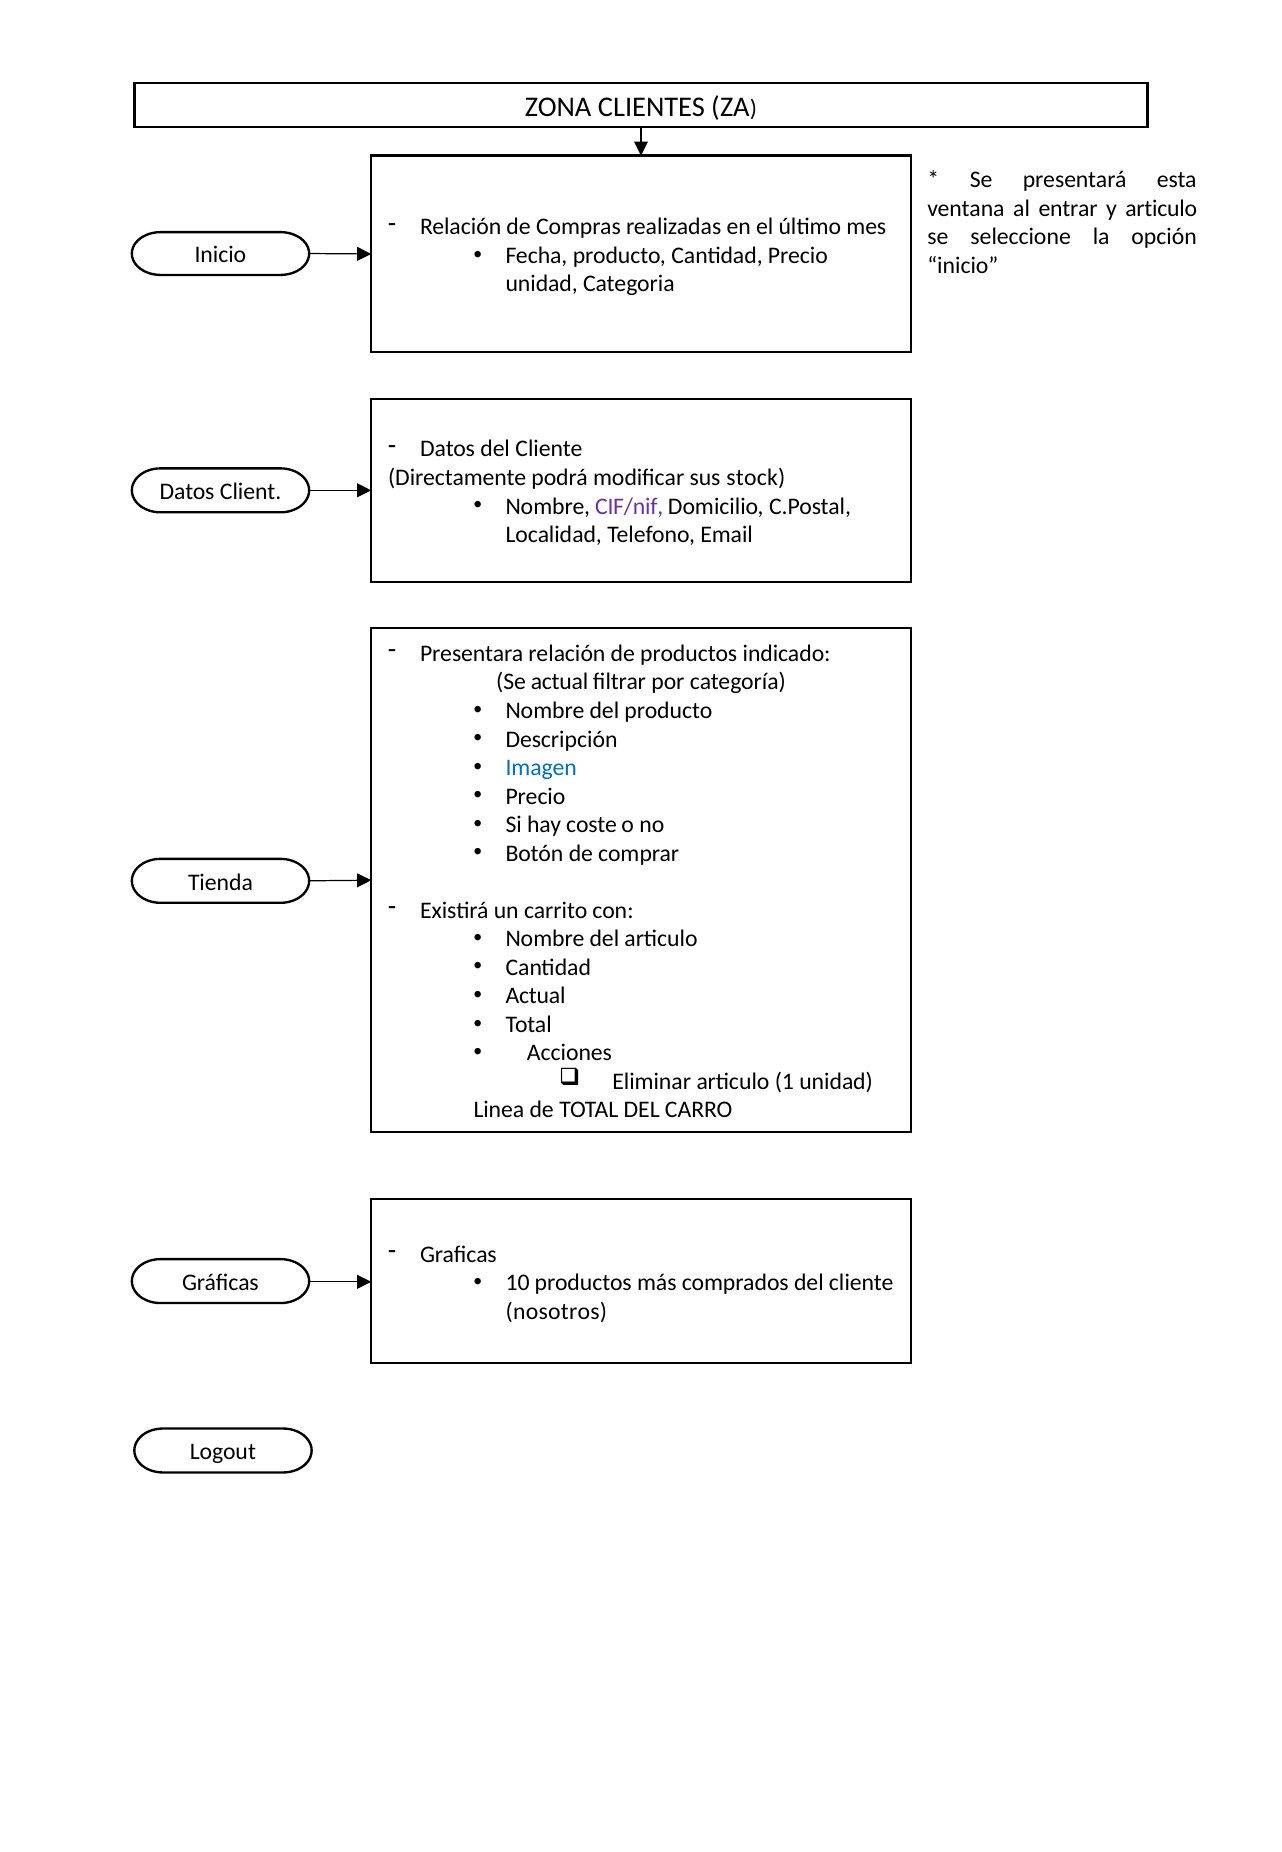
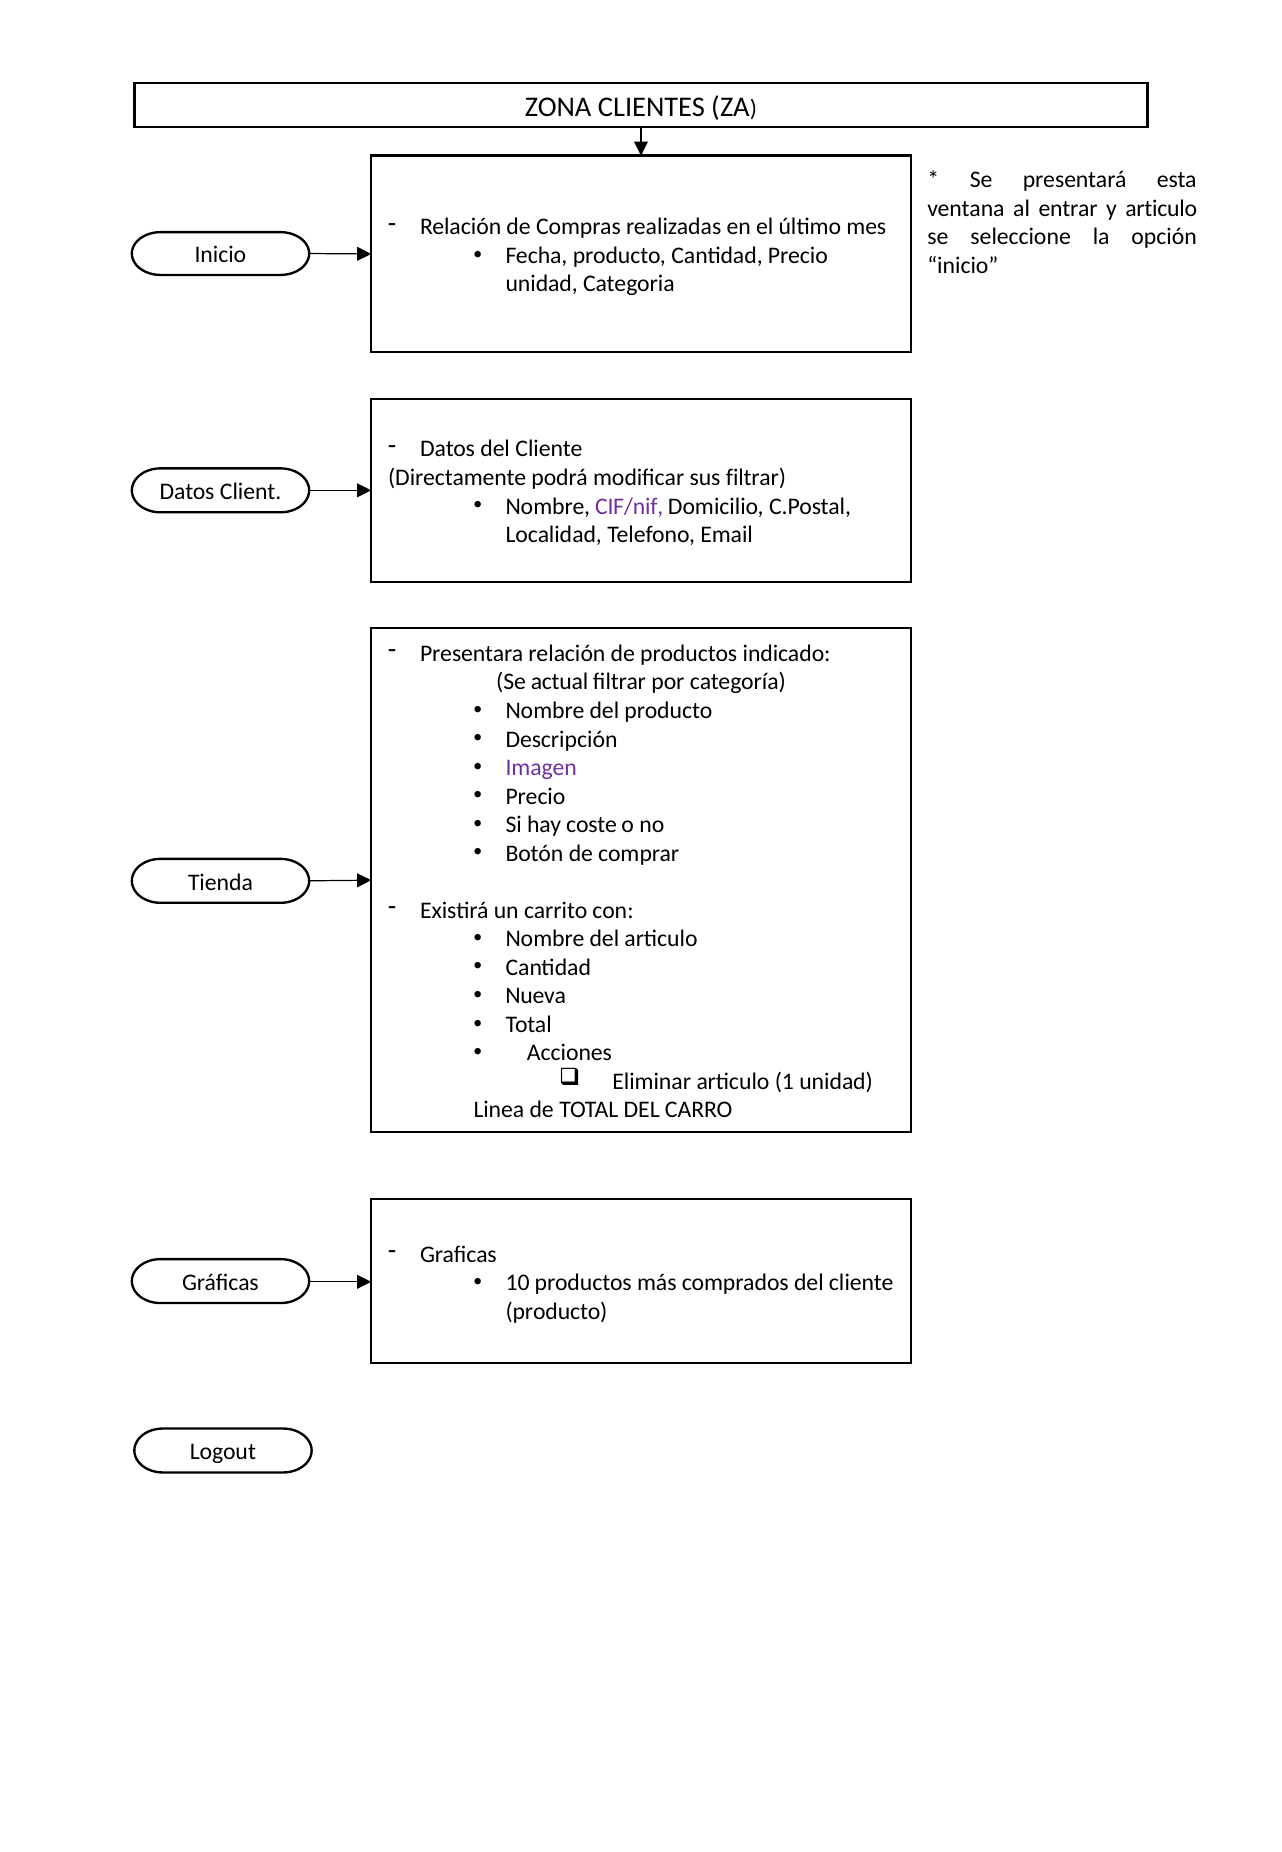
sus stock: stock -> filtrar (756, 478)
Imagen colour: blue -> purple (541, 768)
Actual: Actual -> Nueva (536, 996)
nosotros: nosotros -> producto (557, 1311)
